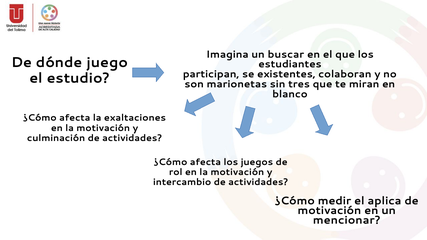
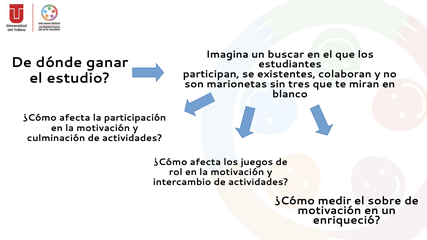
juego: juego -> ganar (107, 63)
exaltaciones: exaltaciones -> participación (135, 118)
aplica: aplica -> sobre (384, 201)
mencionar: mencionar -> enriqueció (347, 220)
